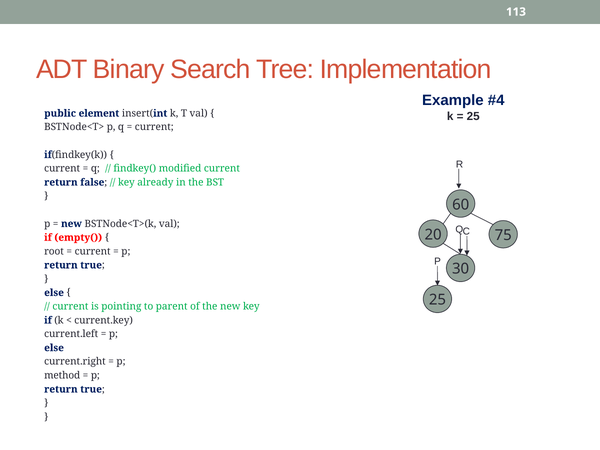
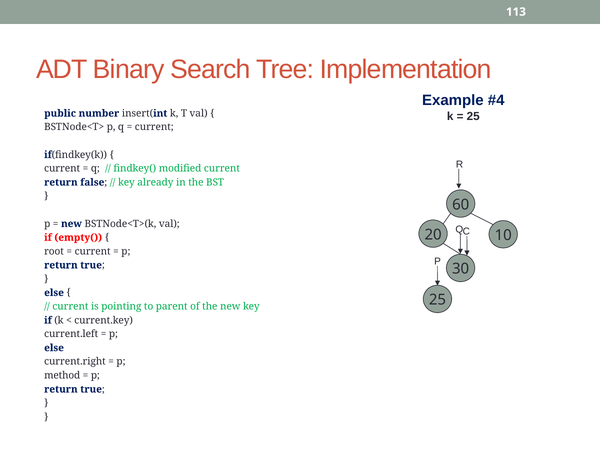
element: element -> number (99, 113)
75: 75 -> 10 (503, 235)
